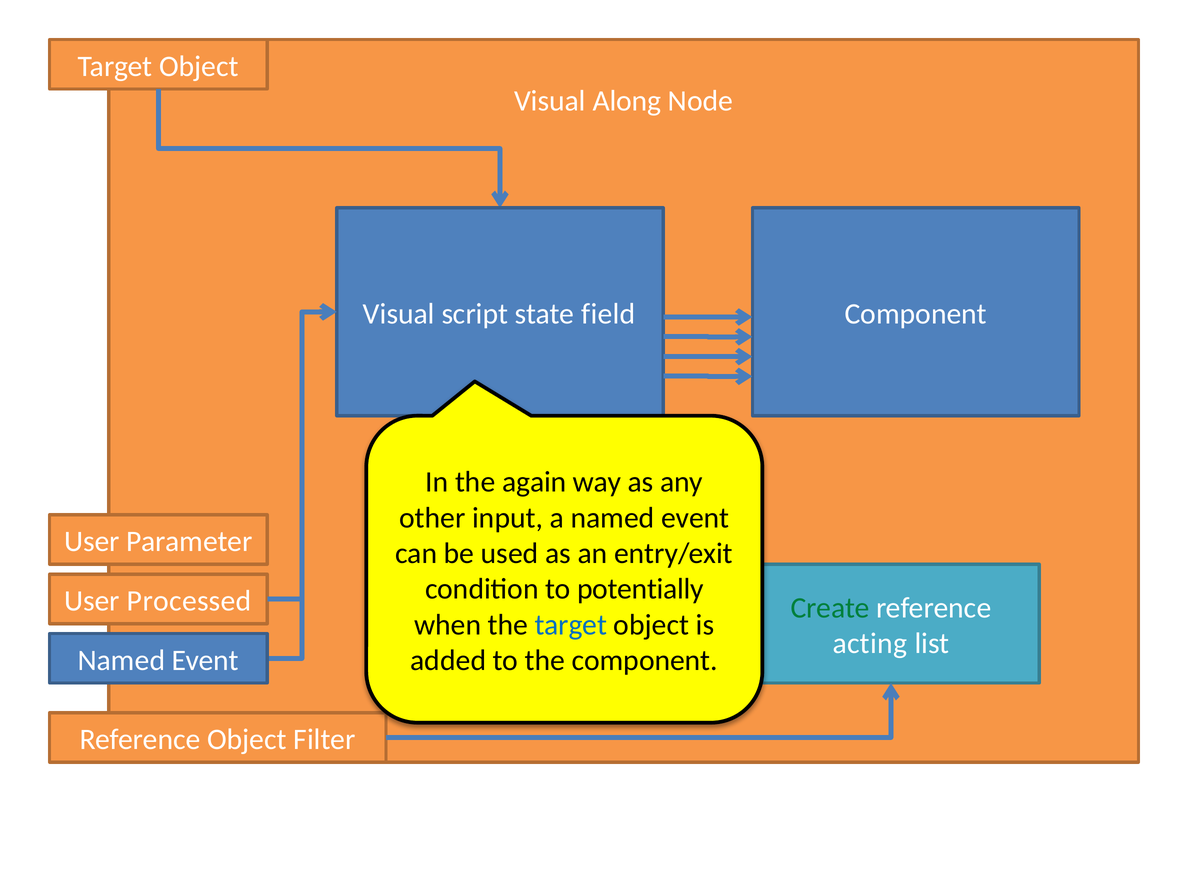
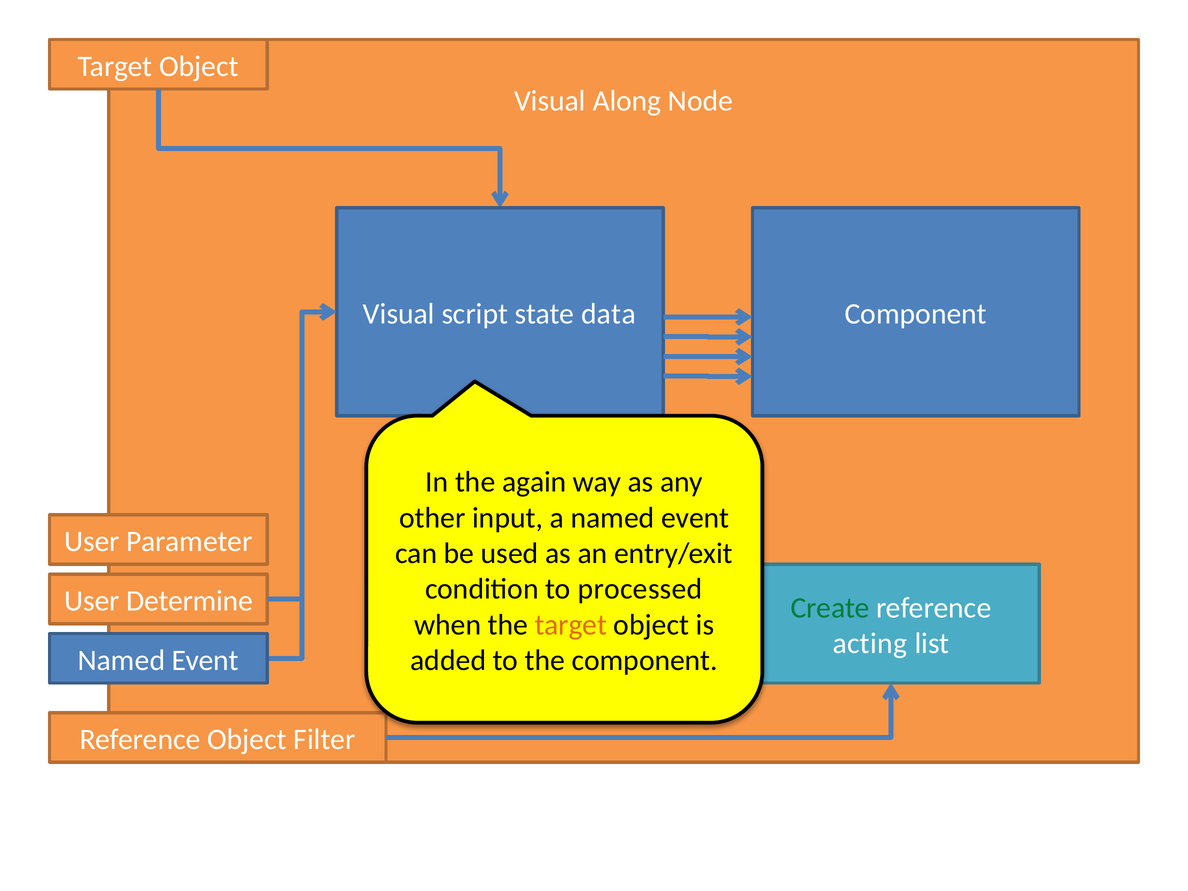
field: field -> data (608, 314)
potentially: potentially -> processed (640, 589)
Processed: Processed -> Determine (190, 601)
target colour: blue -> orange (571, 625)
